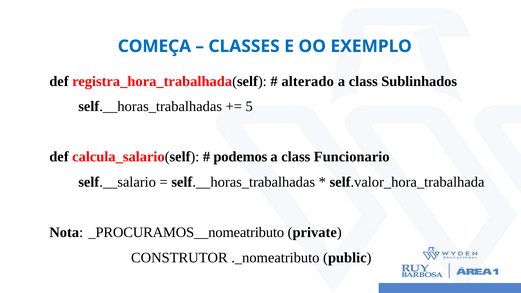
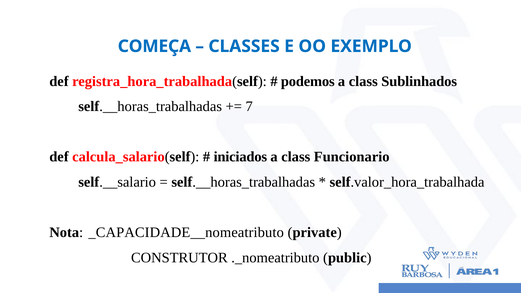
alterado: alterado -> podemos (308, 81)
5: 5 -> 7 (249, 106)
podemos: podemos -> iniciados (240, 157)
_PROCURAMOS__nomeatributo: _PROCURAMOS__nomeatributo -> _CAPACIDADE__nomeatributo (186, 232)
